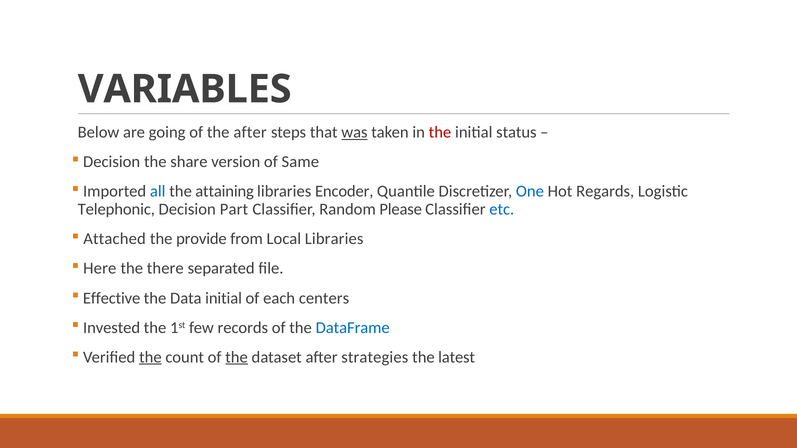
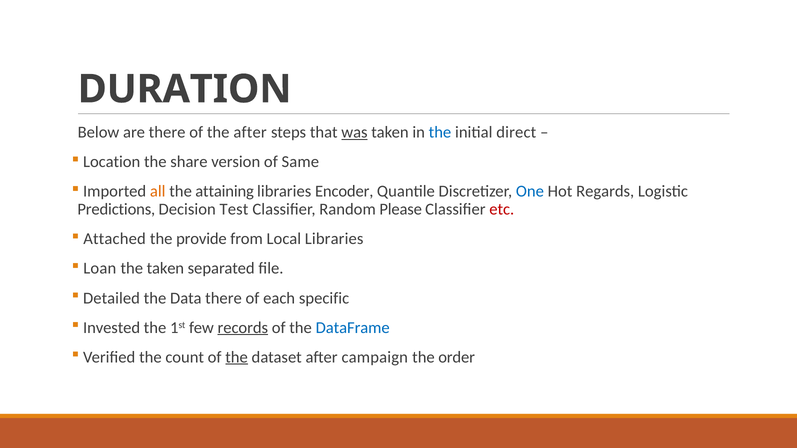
VARIABLES: VARIABLES -> DURATION (185, 89)
are going: going -> there (167, 133)
the colour: red -> blue (440, 133)
status: status -> direct (516, 133)
Decision: Decision -> Location (112, 162)
all colour: blue -> orange (158, 192)
Telephonic: Telephonic -> Predictions (116, 210)
Part: Part -> Test (234, 210)
etc colour: blue -> red (502, 210)
Here: Here -> Loan (100, 269)
the there: there -> taken (165, 269)
Effective: Effective -> Detailed (112, 298)
Data initial: initial -> there (224, 298)
centers: centers -> specific (324, 298)
records underline: none -> present (243, 328)
the underline: present -> none (150, 357)
strategies: strategies -> campaign (375, 357)
latest: latest -> order (457, 357)
